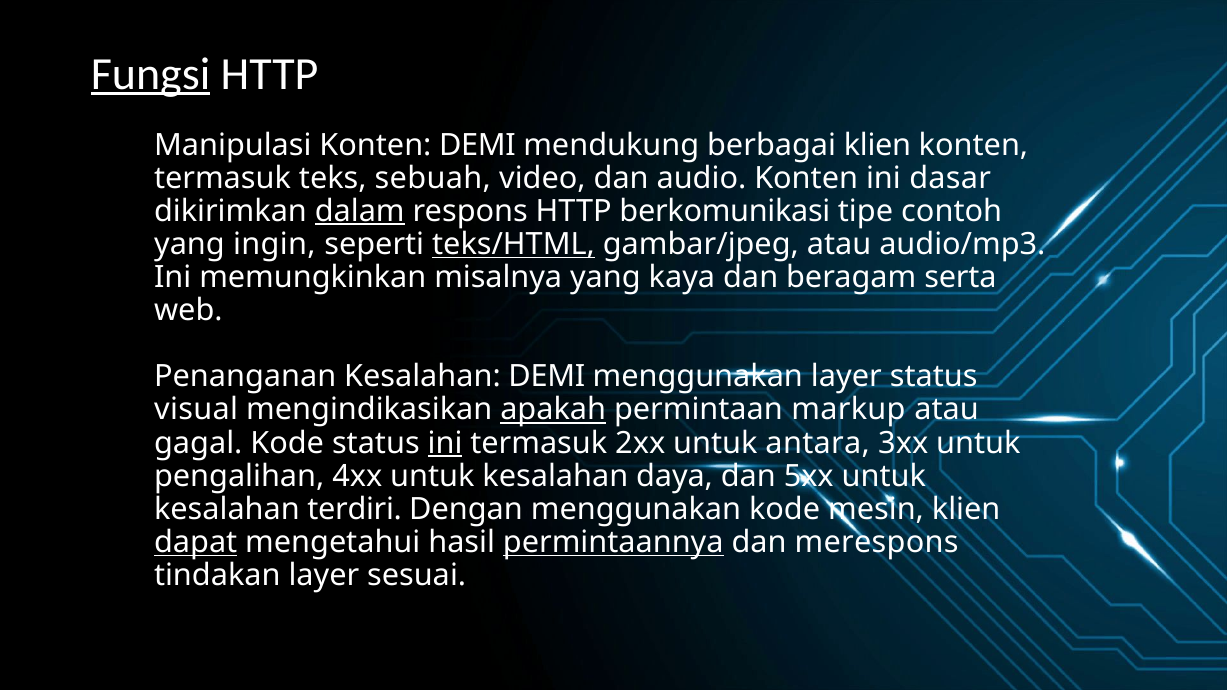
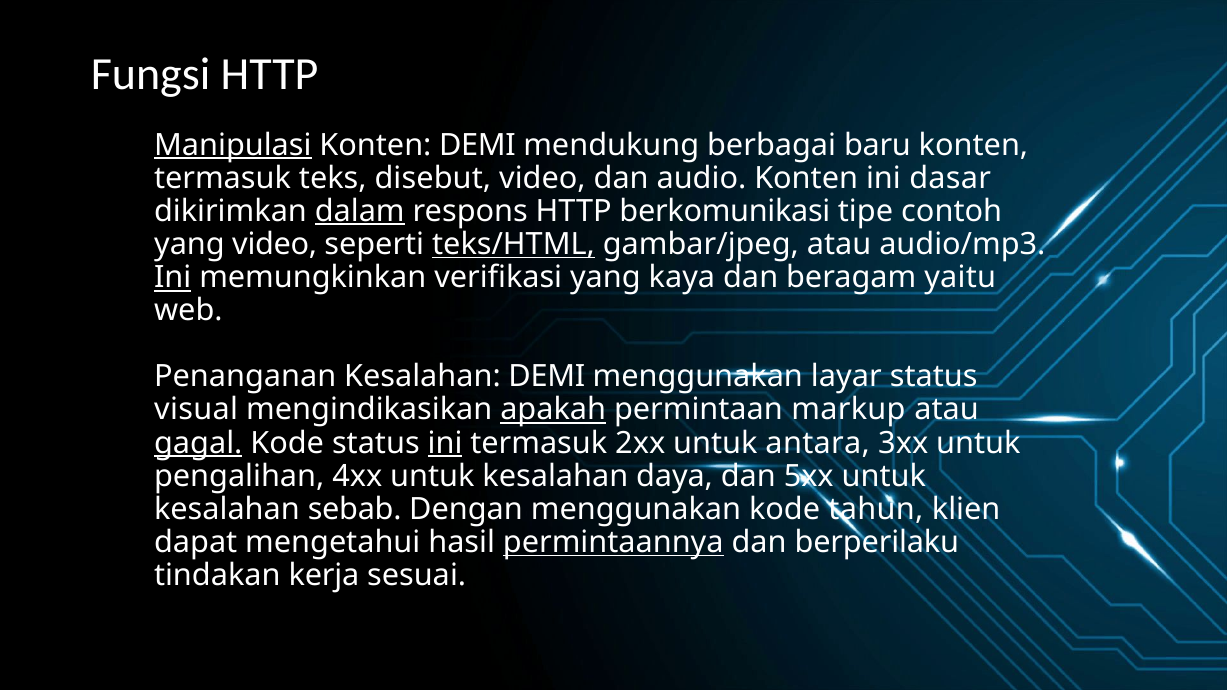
Fungsi underline: present -> none (151, 74)
Manipulasi underline: none -> present (233, 145)
berbagai klien: klien -> baru (877, 145)
sebuah: sebuah -> disebut (433, 178)
yang ingin: ingin -> video (275, 244)
Ini underline: none -> present (173, 278)
misalnya: misalnya -> verifikasi (498, 278)
serta: serta -> yaitu (960, 278)
menggunakan layer: layer -> layar (846, 377)
gagal underline: none -> present (198, 443)
terdiri: terdiri -> sebab (355, 509)
mesin: mesin -> tahun (876, 509)
dapat underline: present -> none (196, 542)
merespons: merespons -> berperilaku (877, 542)
tindakan layer: layer -> kerja (324, 576)
